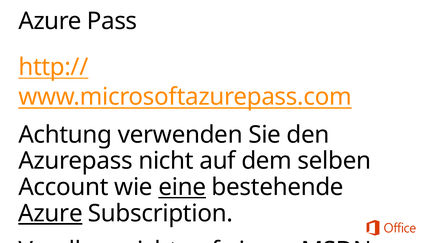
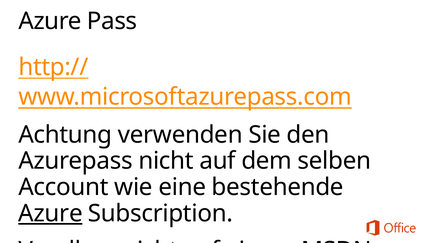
eine underline: present -> none (182, 187)
